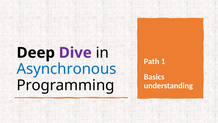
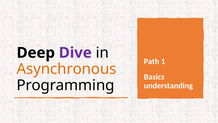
Asynchronous colour: blue -> orange (67, 69)
